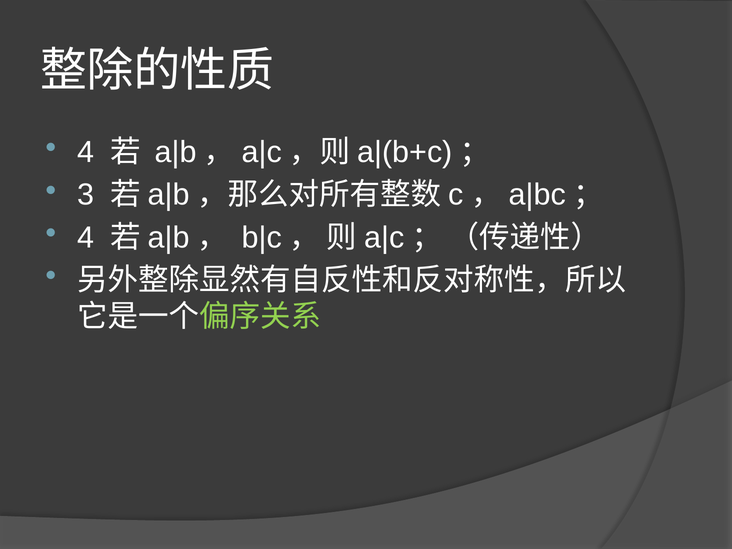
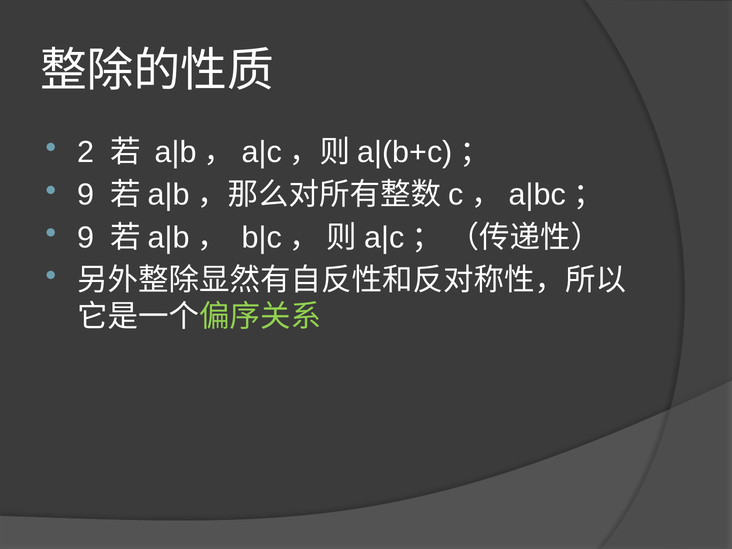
4: 4 -> 2 (86, 152)
3: 3 -> 9 (86, 195)
4: 4 -> 9 (86, 238)
